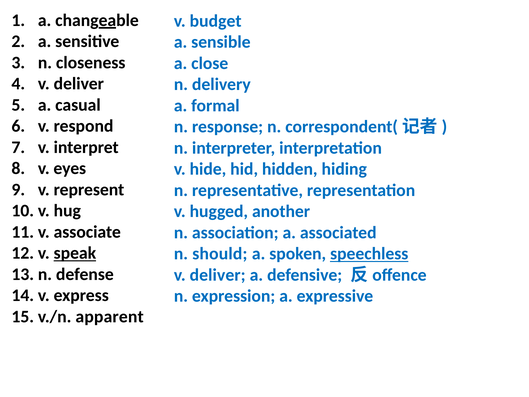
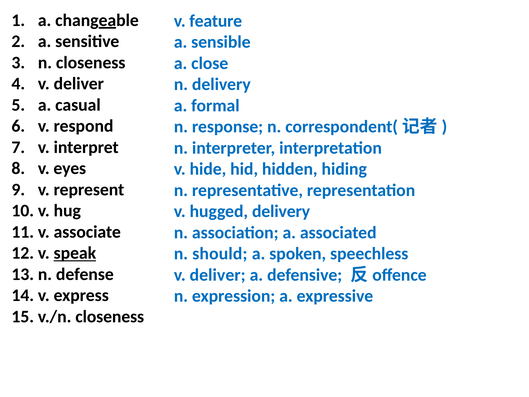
budget: budget -> feature (216, 21)
hugged another: another -> delivery (281, 211)
speechless underline: present -> none (369, 254)
apparent: apparent -> closeness (110, 316)
